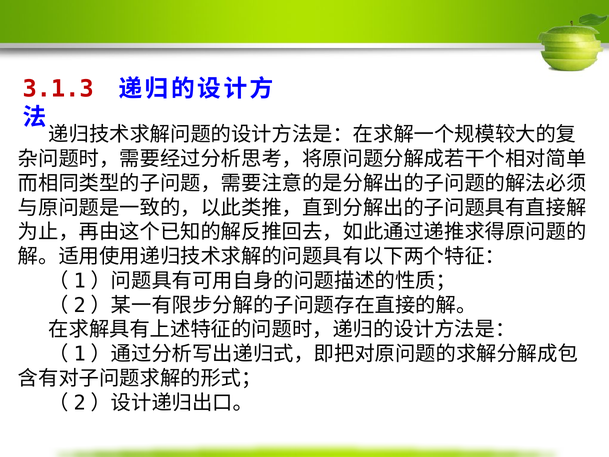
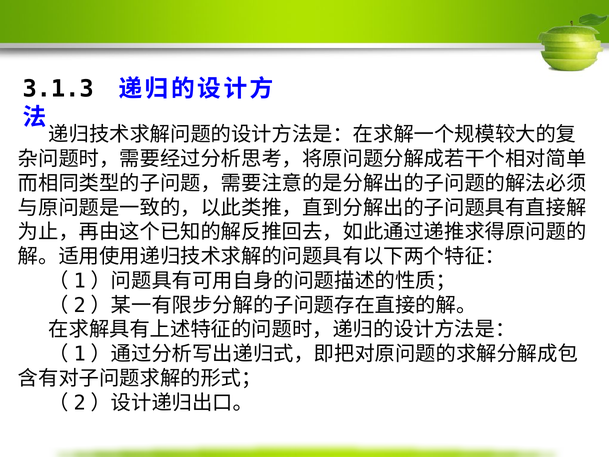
3.1.3 colour: red -> black (58, 89)
